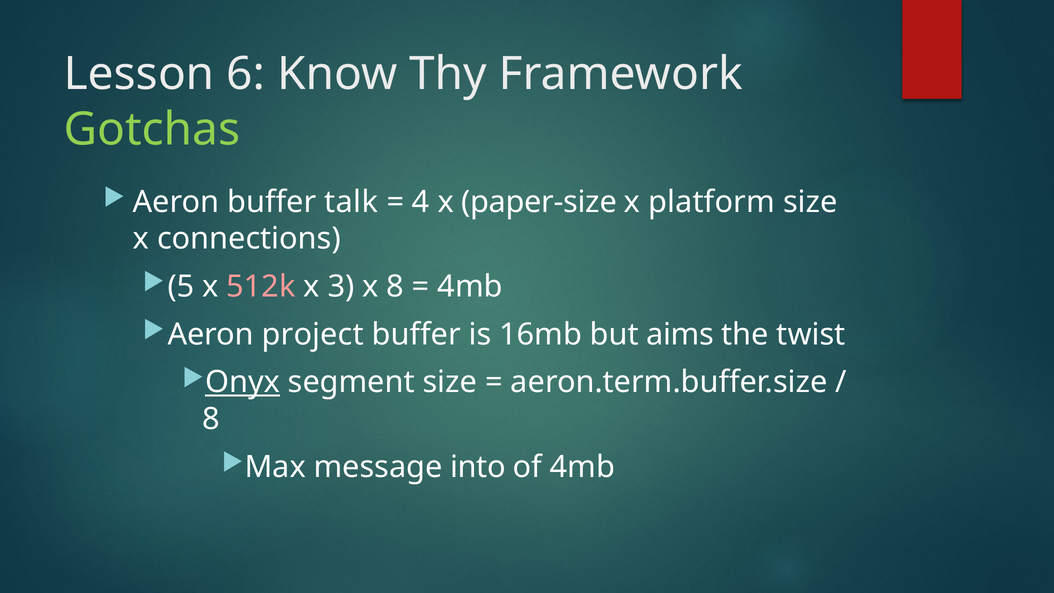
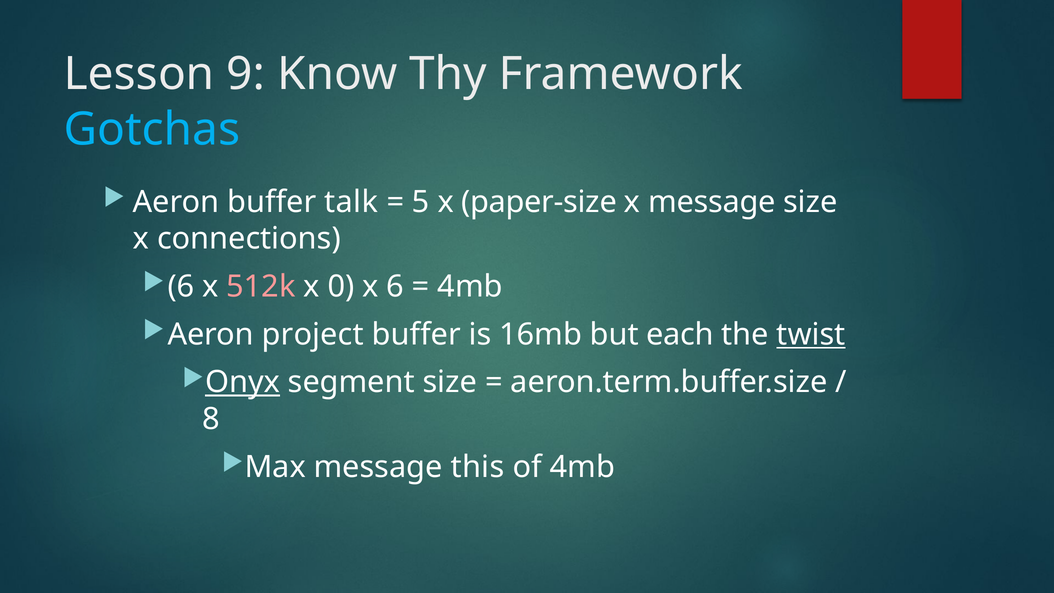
6: 6 -> 9 (246, 74)
Gotchas colour: light green -> light blue (152, 129)
4: 4 -> 5 (421, 202)
x platform: platform -> message (712, 202)
5: 5 -> 6 (181, 287)
3: 3 -> 0 (341, 287)
x 8: 8 -> 6 (395, 287)
aims: aims -> each (680, 334)
twist underline: none -> present (811, 334)
into: into -> this (478, 467)
